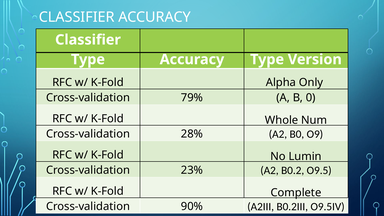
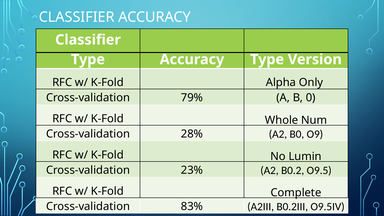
90%: 90% -> 83% (192, 206)
